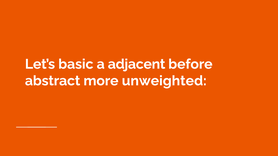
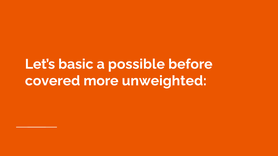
adjacent: adjacent -> possible (136, 64)
abstract: abstract -> covered (53, 81)
